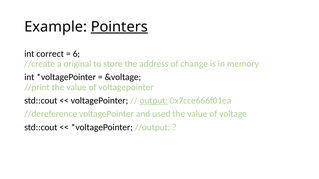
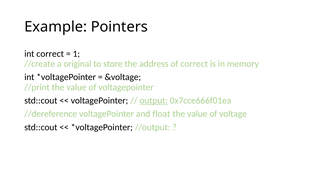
Pointers underline: present -> none (119, 27)
6: 6 -> 1 (76, 54)
of change: change -> correct (194, 64)
used: used -> float (161, 114)
